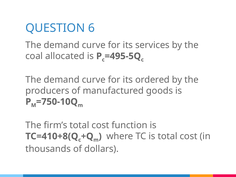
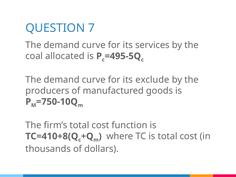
6: 6 -> 7 (91, 28)
ordered: ordered -> exclude (152, 80)
